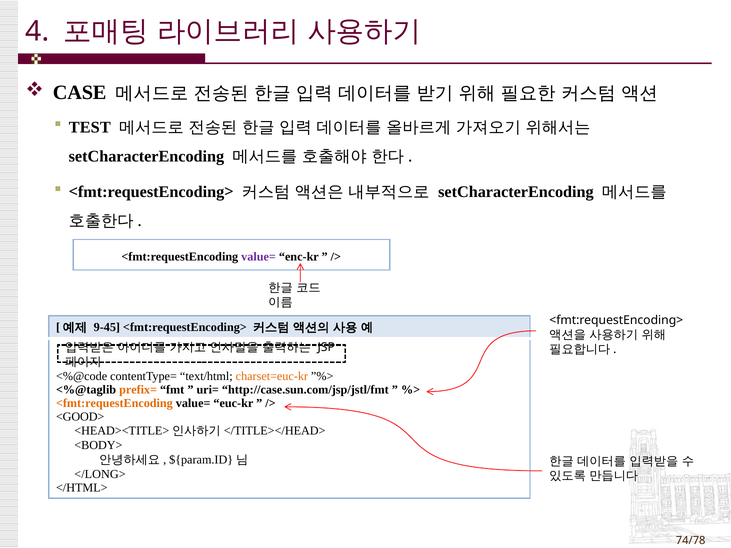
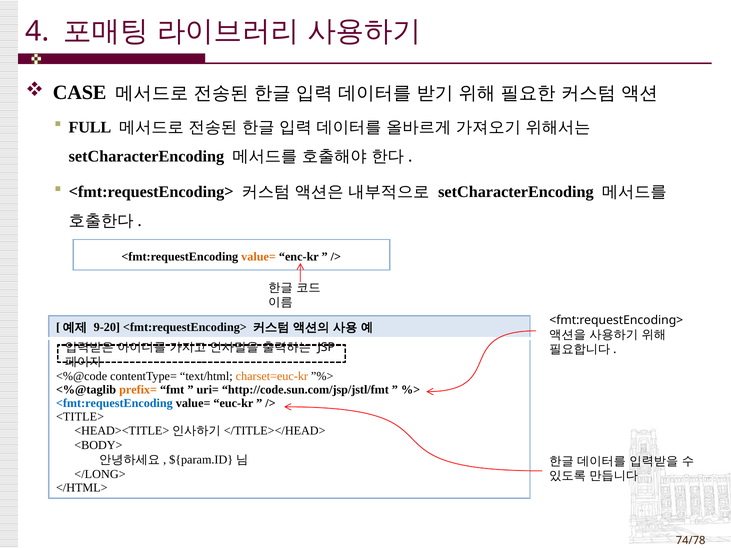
TEST: TEST -> FULL (90, 127)
value= colour: purple -> orange (259, 257)
9-45: 9-45 -> 9-20 (107, 327)
http://case.sun.com/jsp/jstl/fmt: http://case.sun.com/jsp/jstl/fmt -> http://code.sun.com/jsp/jstl/fmt (305, 390)
<fmt:requestEncoding colour: orange -> blue (114, 403)
<GOOD>: <GOOD> -> <TITLE> (80, 417)
